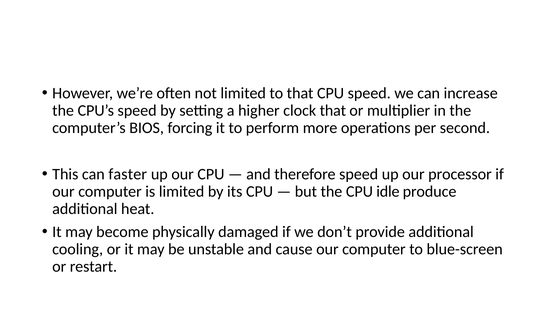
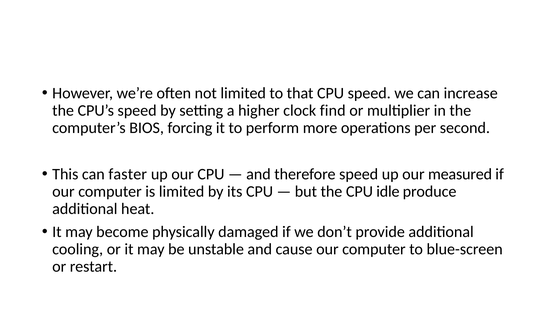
clock that: that -> find (333, 110)
processor: processor -> measured (460, 174)
